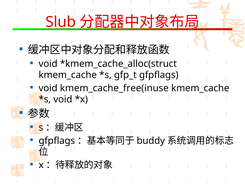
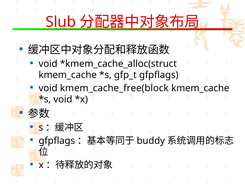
kmem_cache_free(inuse: kmem_cache_free(inuse -> kmem_cache_free(block (114, 88)
